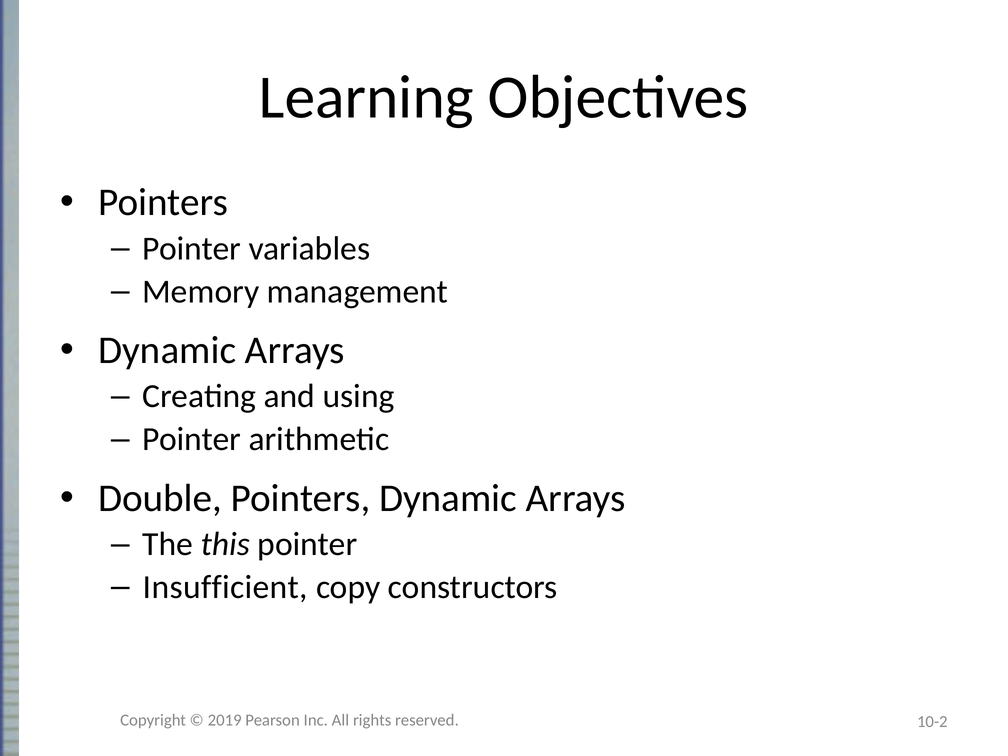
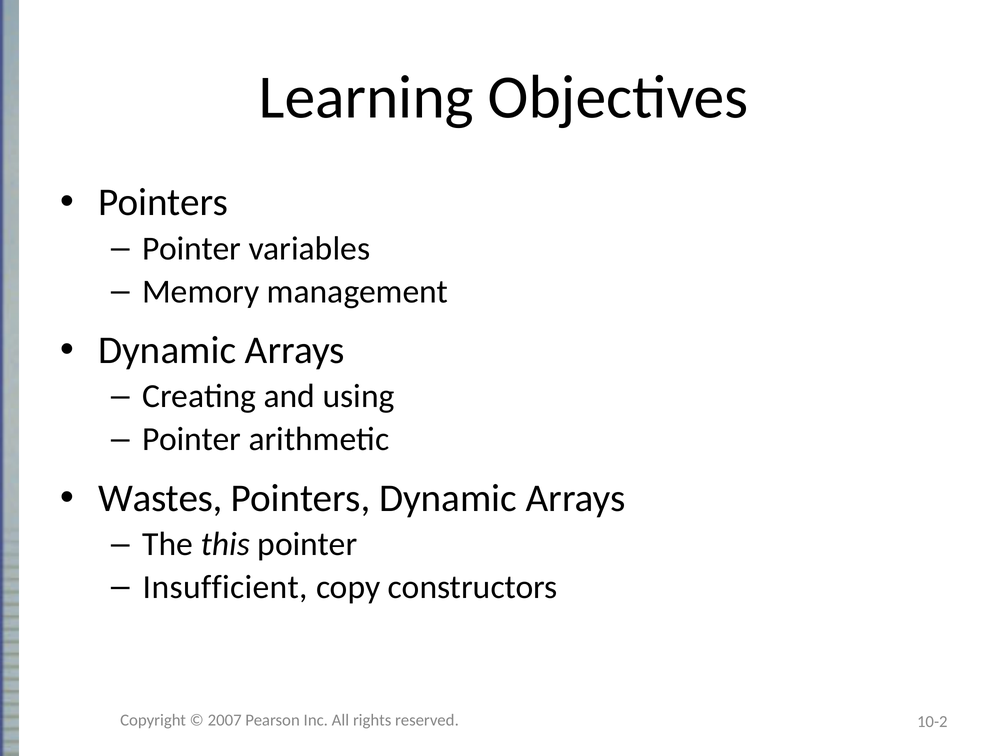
Double: Double -> Wastes (160, 498)
2019: 2019 -> 2007 (225, 720)
